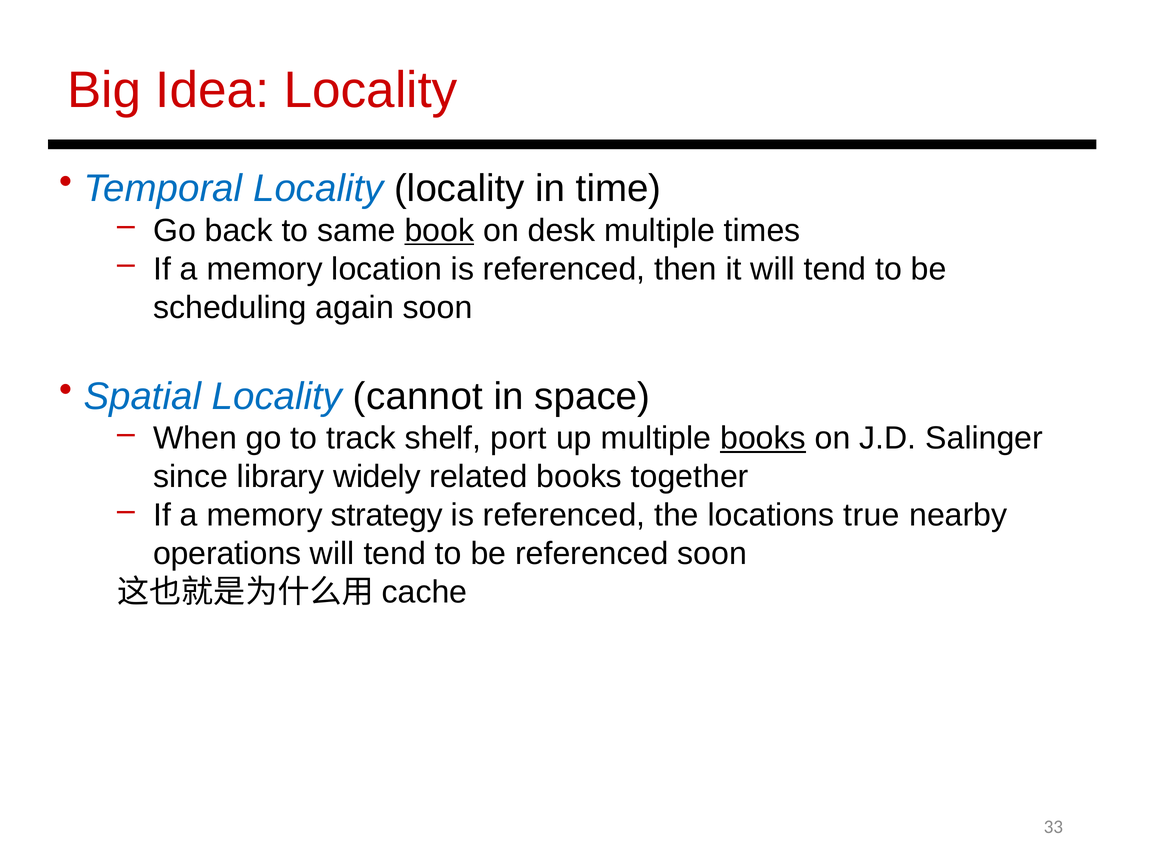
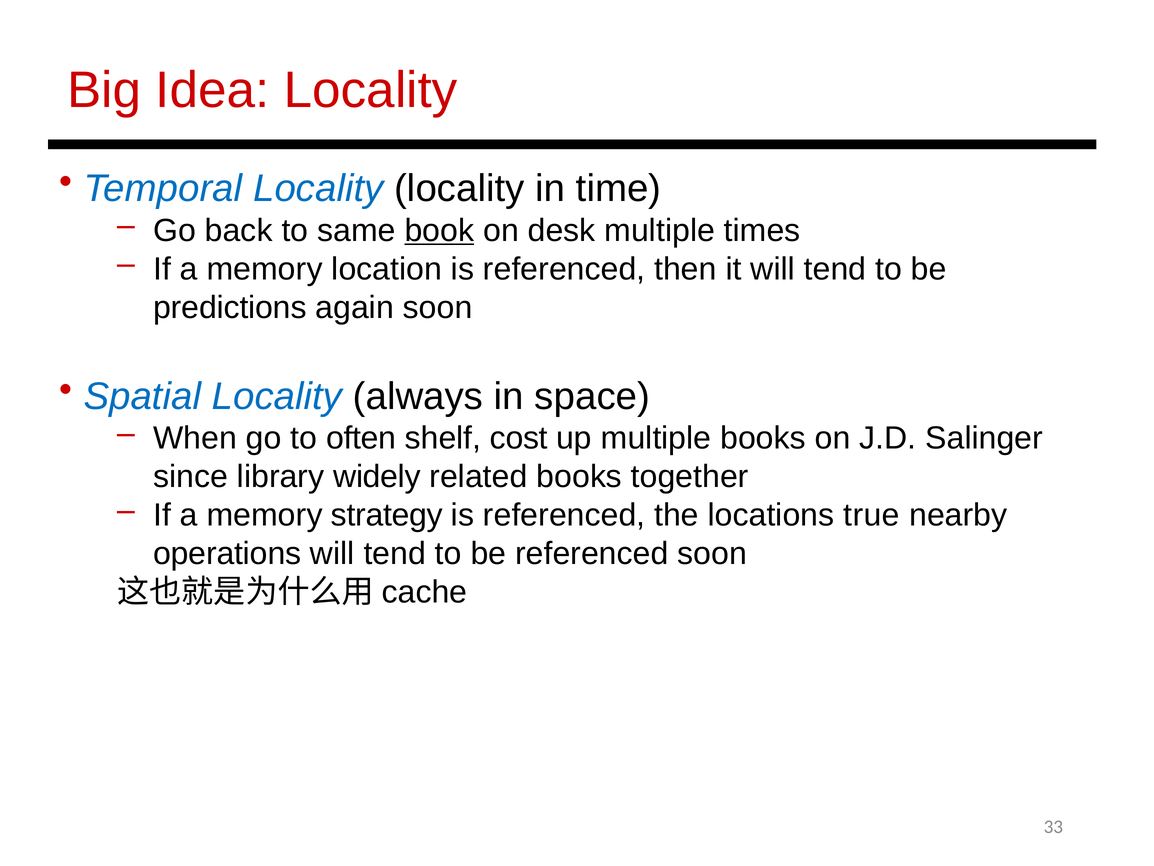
scheduling: scheduling -> predictions (230, 307)
cannot: cannot -> always (418, 396)
track: track -> often (361, 438)
port: port -> cost (519, 438)
books underline: present -> none (763, 438)
